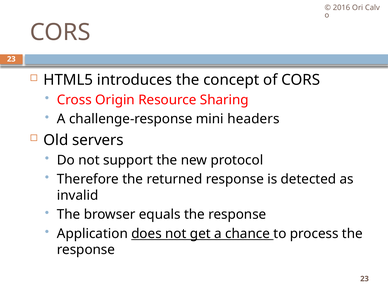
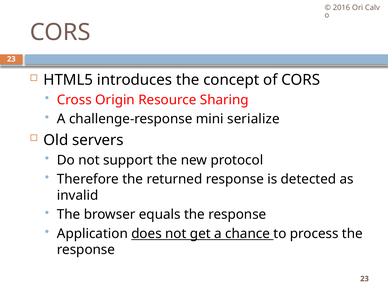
headers: headers -> serialize (253, 119)
